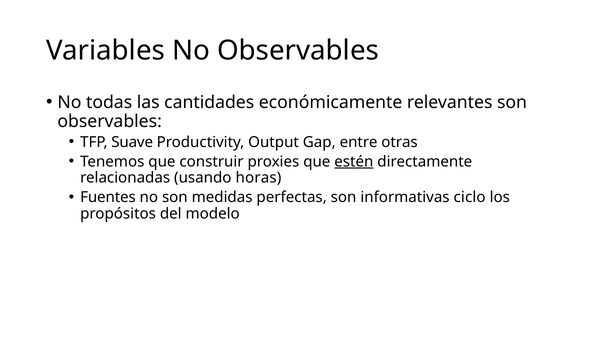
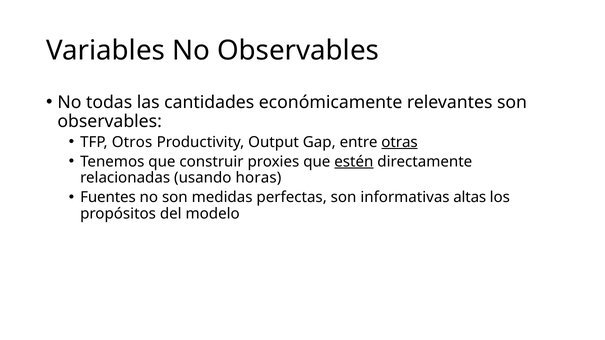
Suave: Suave -> Otros (132, 142)
otras underline: none -> present (400, 142)
ciclo: ciclo -> altas (470, 197)
